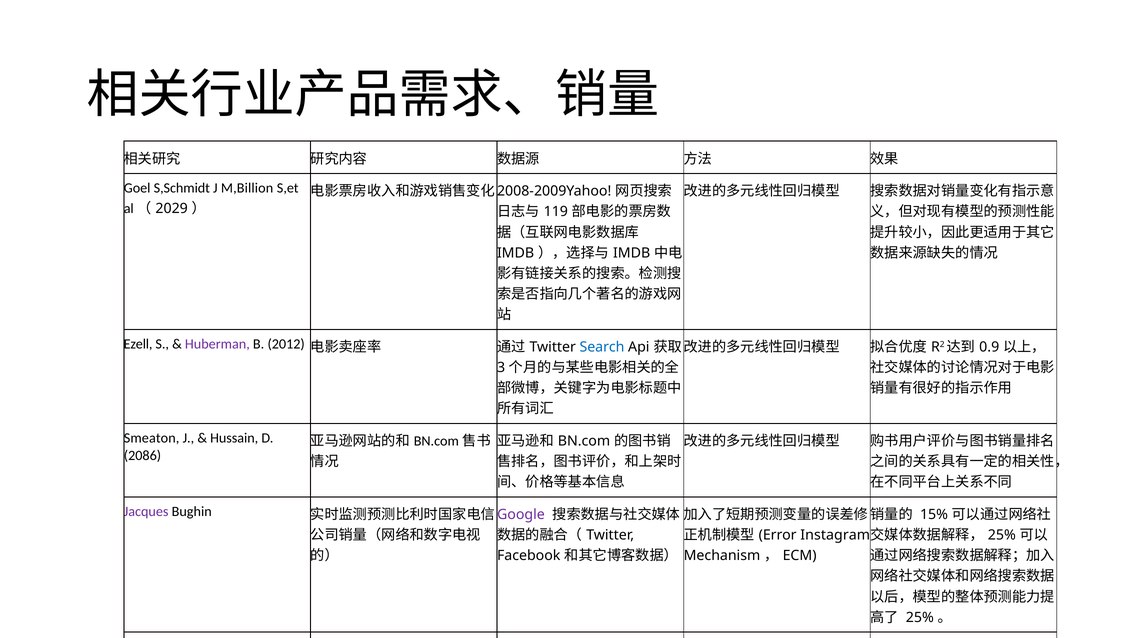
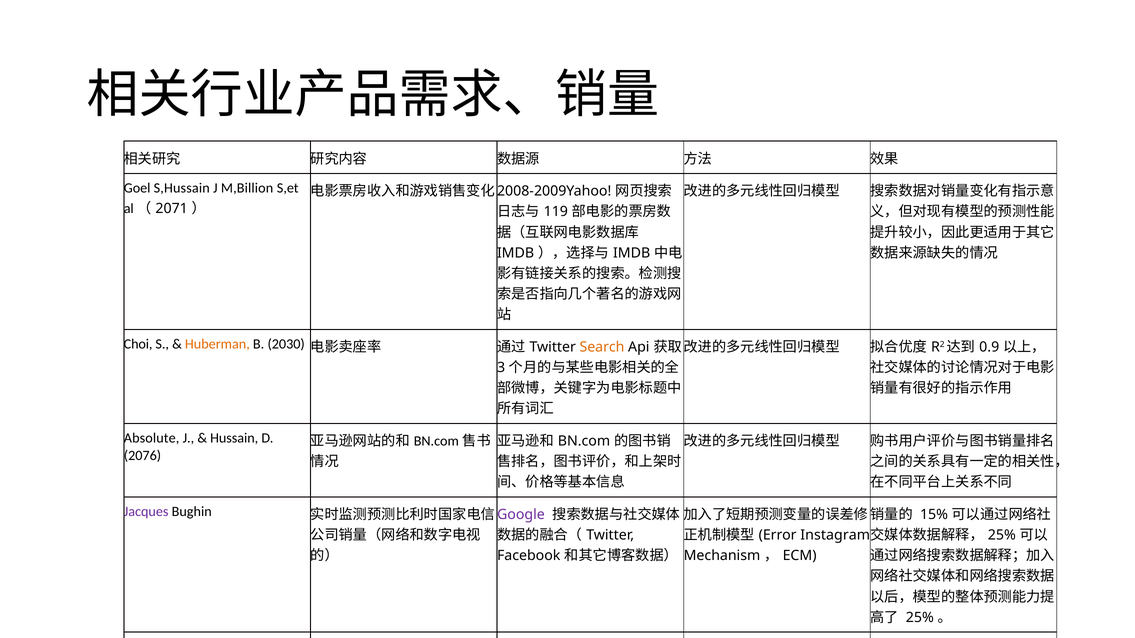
S,Schmidt: S,Schmidt -> S,Hussain (182, 188)
2029: 2029 -> 2071 (172, 209)
Ezell: Ezell -> Choi (138, 344)
Huberman colour: purple -> orange (217, 344)
2012: 2012 -> 2030 (286, 344)
Search colour: blue -> orange (602, 347)
Smeaton: Smeaton -> Absolute (152, 438)
2086: 2086 -> 2076 (142, 456)
